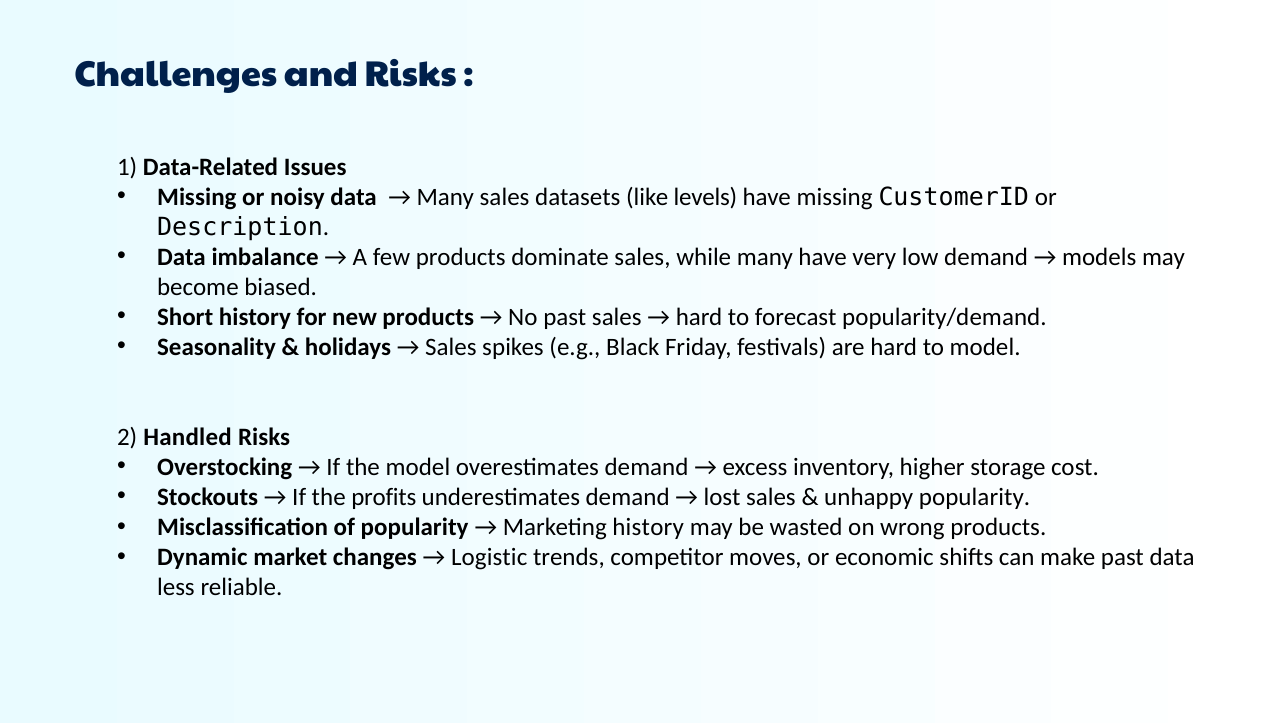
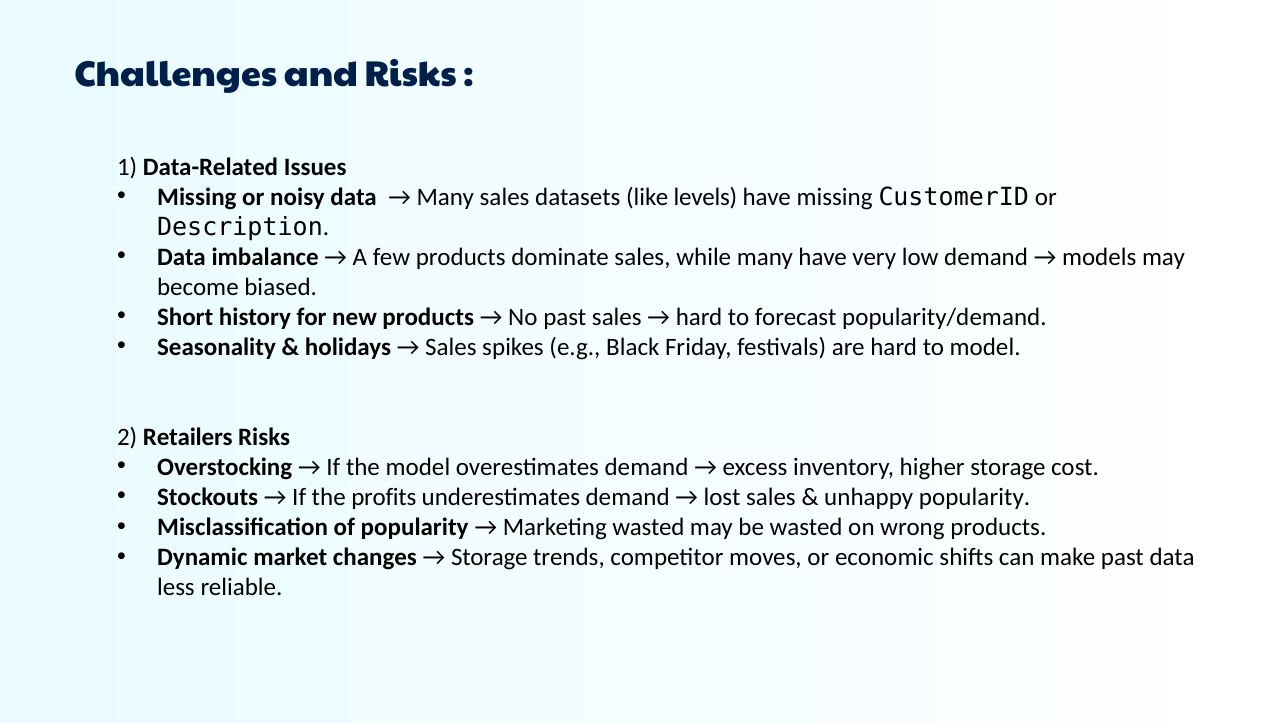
Handled: Handled -> Retailers (188, 437)
Marketing history: history -> wasted (648, 527)
Logistic: Logistic -> Storage (489, 557)
